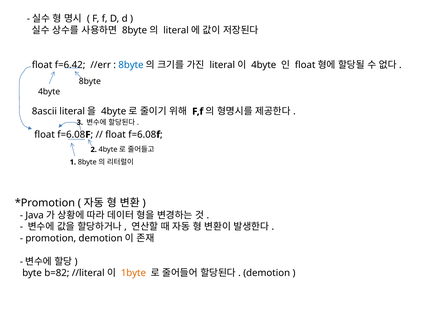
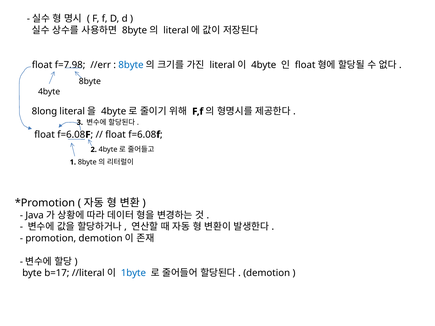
f=6.42: f=6.42 -> f=7.98 (70, 65)
8ascii: 8ascii -> 8long (44, 112)
b=82: b=82 -> b=17 (57, 273)
1byte colour: orange -> blue (133, 273)
